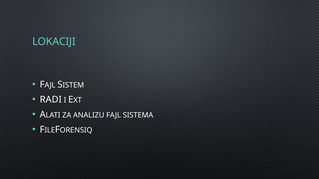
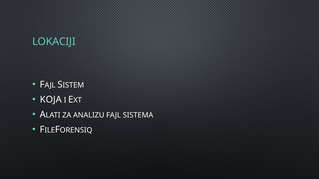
RADI: RADI -> KOJA (51, 100)
